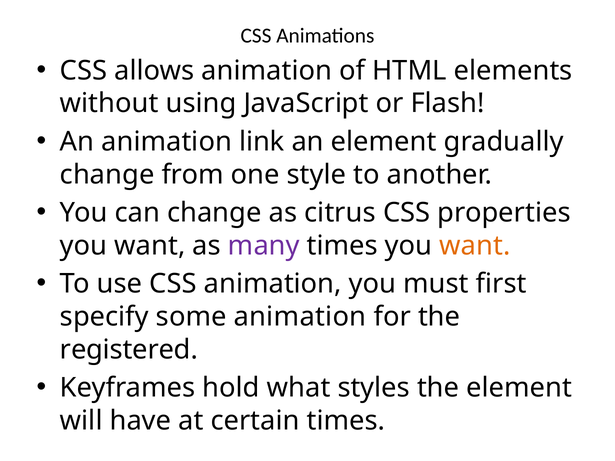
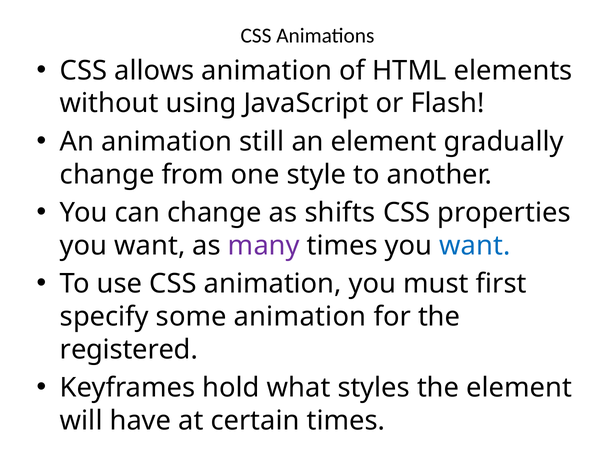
link: link -> still (262, 142)
citrus: citrus -> shifts (340, 213)
want colour: orange -> blue (475, 246)
